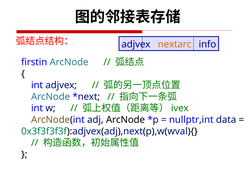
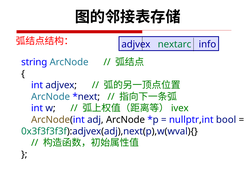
nextarc colour: orange -> green (175, 44)
firstin: firstin -> string (34, 62)
data: data -> bool (226, 120)
